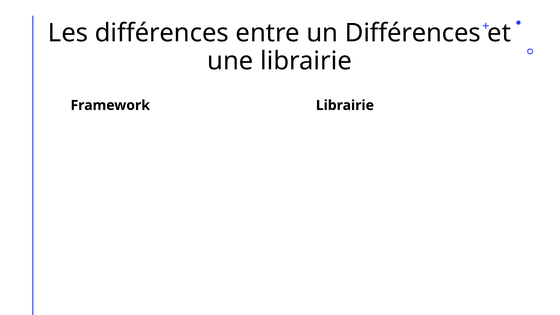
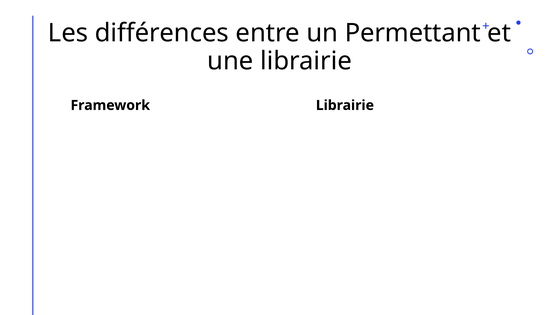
un Différences: Différences -> Permettant (413, 33)
